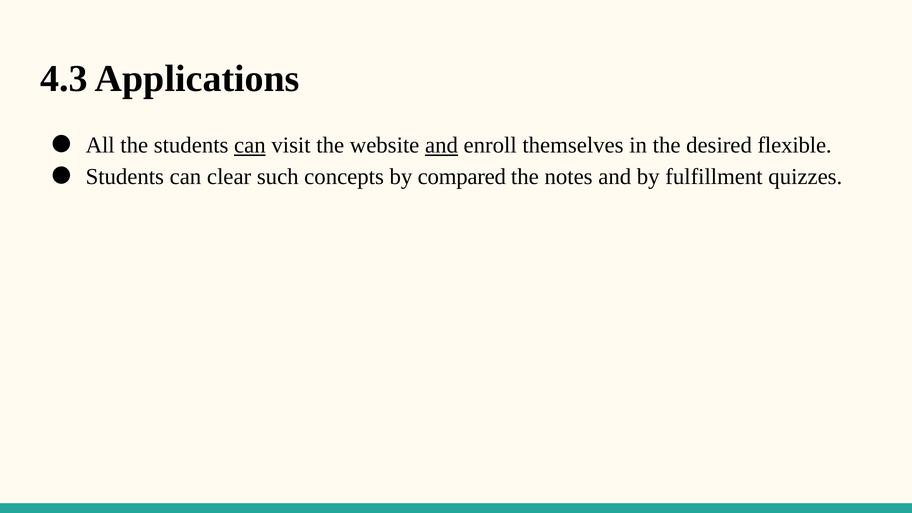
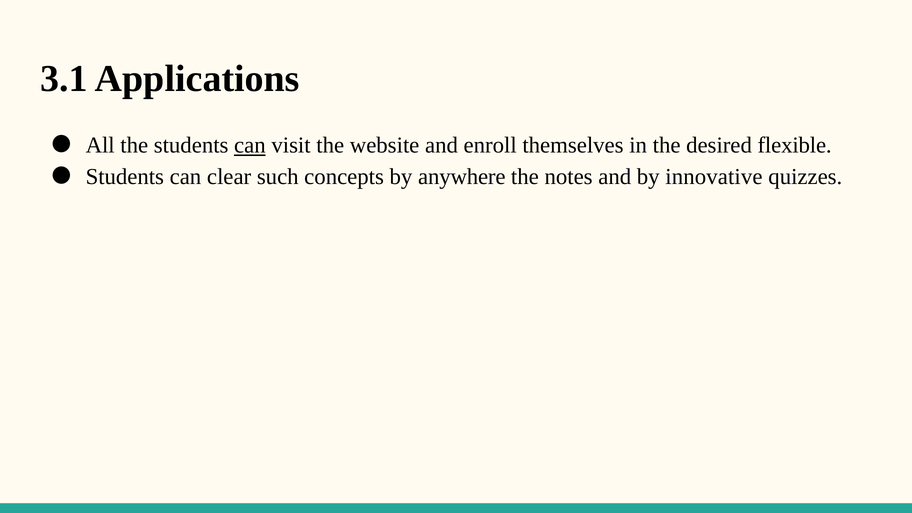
4.3: 4.3 -> 3.1 (64, 79)
and underline: present -> none (441, 145)
compared: compared -> anywhere (462, 177)
fulfillment: fulfillment -> innovative (714, 177)
